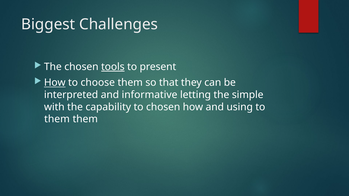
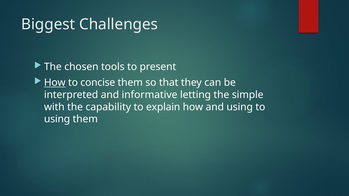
tools underline: present -> none (113, 67)
choose: choose -> concise (98, 83)
to chosen: chosen -> explain (163, 107)
them: them -> using (57, 119)
